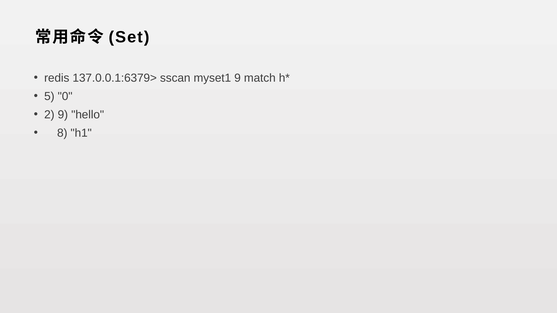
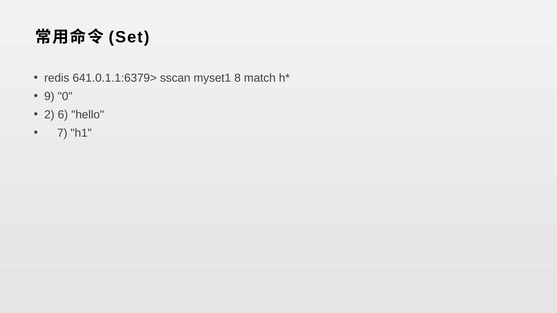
137.0.0.1:6379>: 137.0.0.1:6379> -> 641.0.1.1:6379> (115, 78)
myset1 9: 9 -> 8 (238, 78)
5: 5 -> 9 (49, 96)
2 9: 9 -> 6 (63, 115)
8: 8 -> 7 (62, 133)
